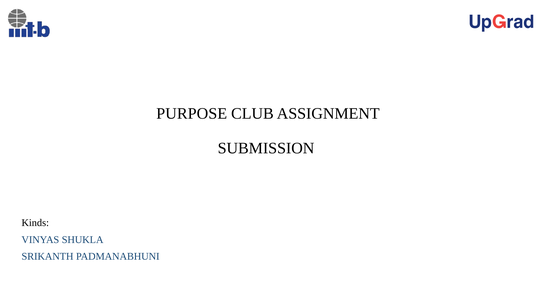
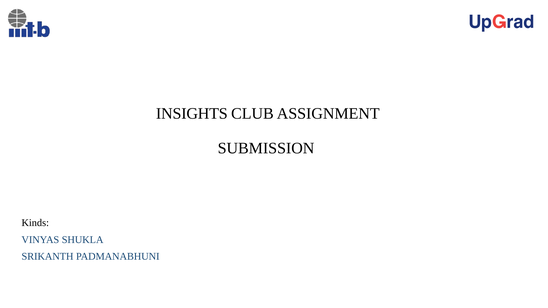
PURPOSE: PURPOSE -> INSIGHTS (192, 114)
